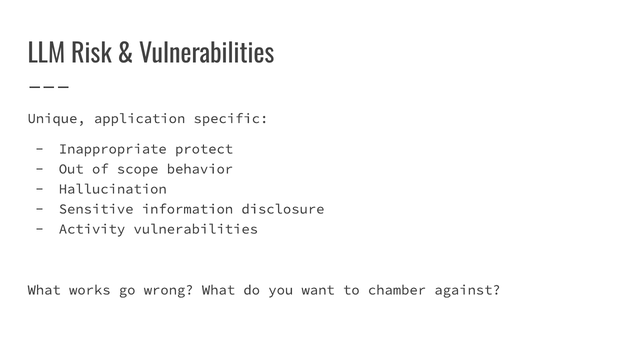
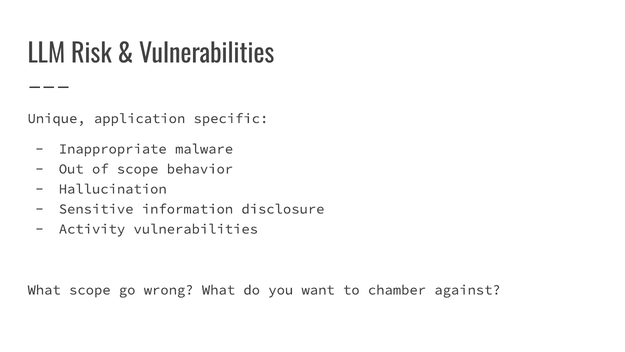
protect: protect -> malware (204, 149)
What works: works -> scope (90, 290)
